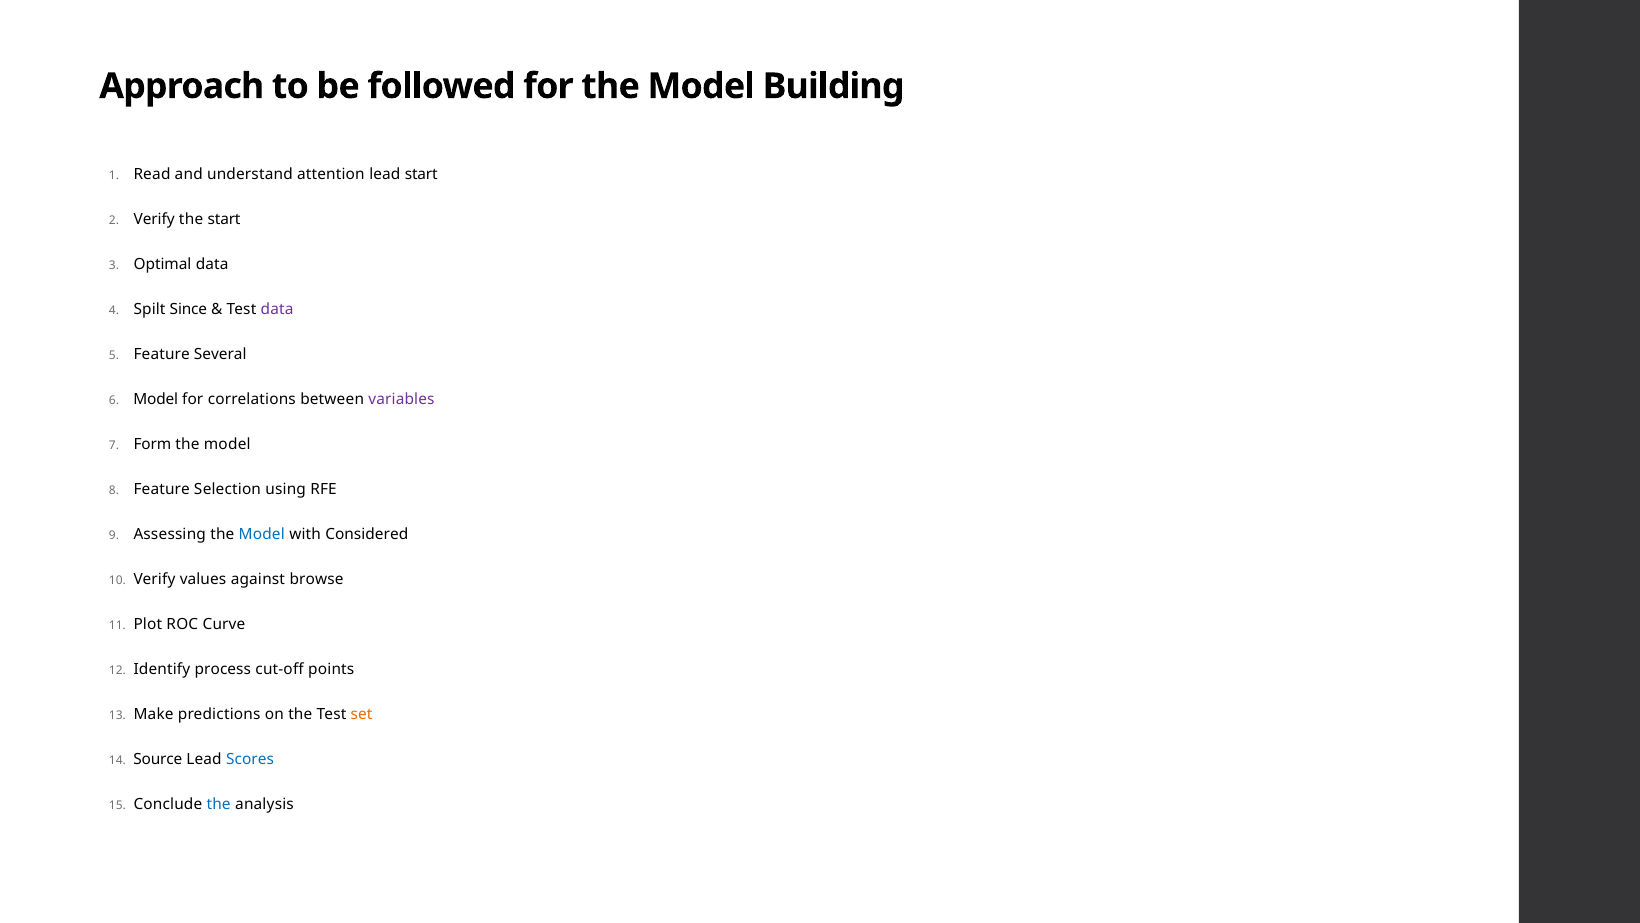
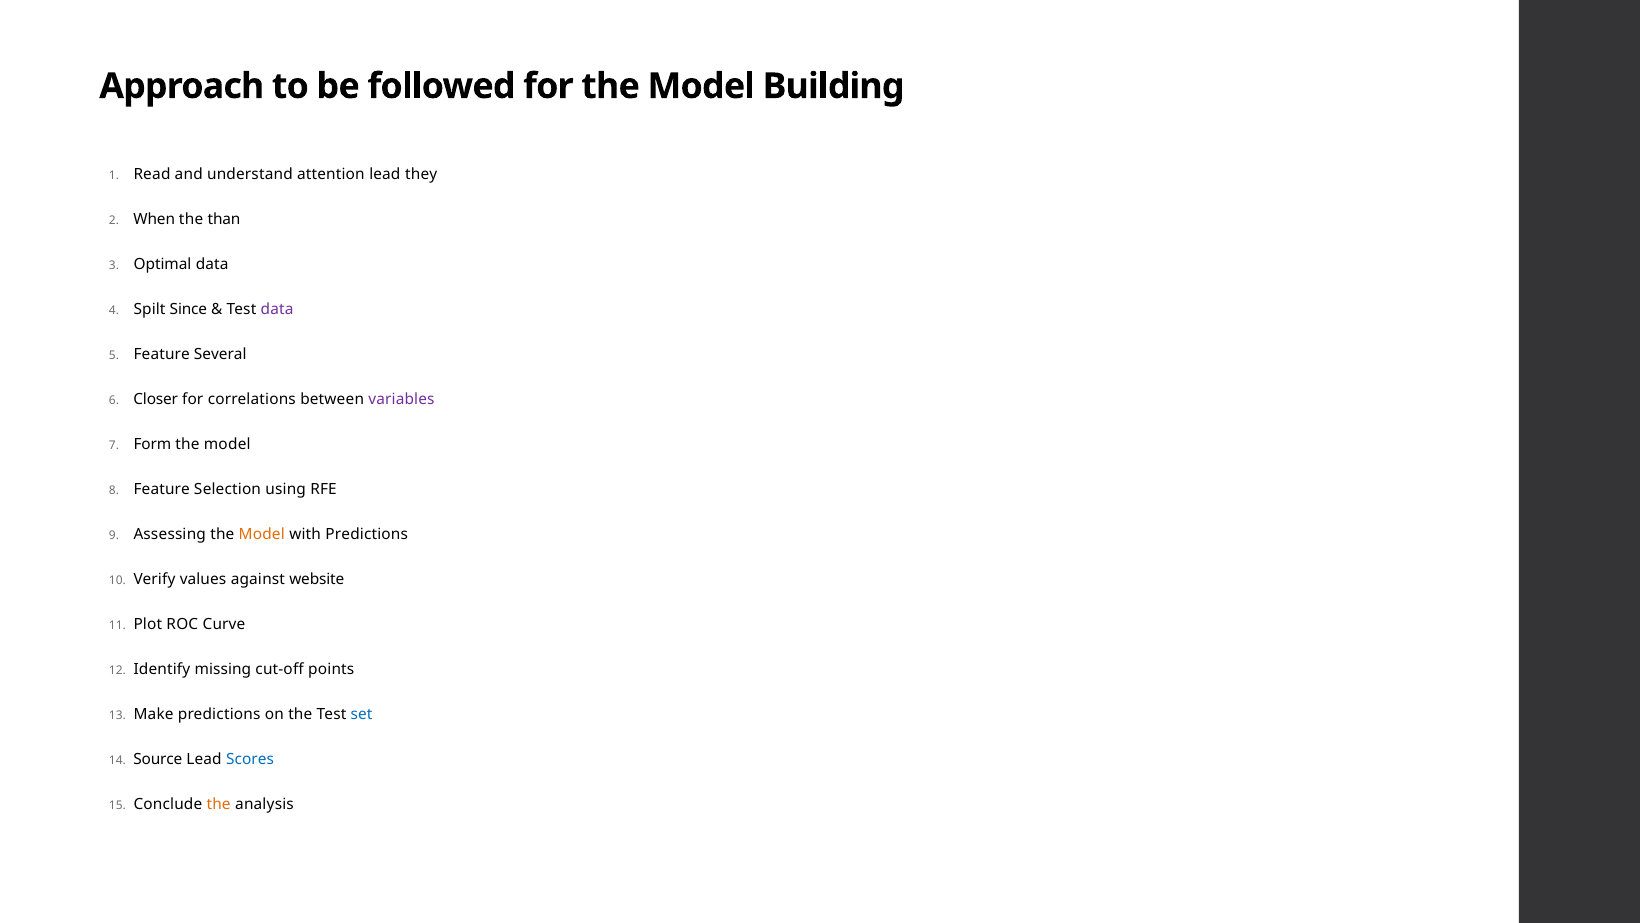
lead start: start -> they (421, 175)
Verify: Verify -> When (154, 219)
the start: start -> than (224, 219)
Model: Model -> Closer (156, 399)
Model colour: blue -> orange (262, 534)
with Considered: Considered -> Predictions (367, 534)
browse: browse -> website (317, 579)
process: process -> missing (223, 669)
set colour: orange -> blue (362, 714)
the colour: blue -> orange (219, 804)
